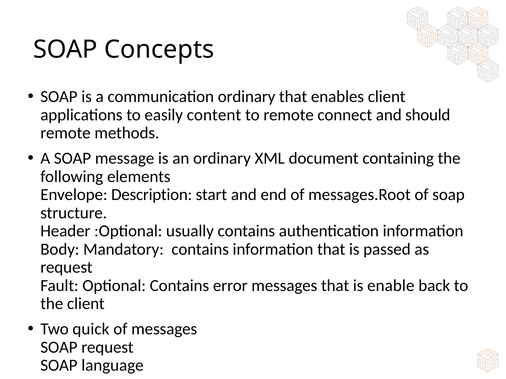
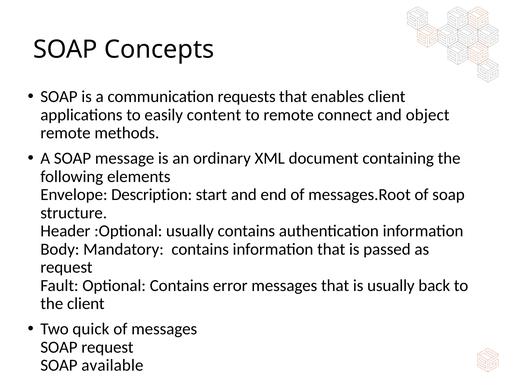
communication ordinary: ordinary -> requests (247, 97)
should: should -> object (428, 115)
is enable: enable -> usually (391, 286)
language: language -> available (112, 366)
